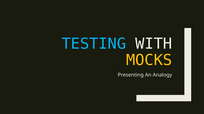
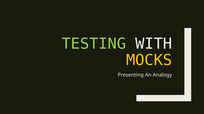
TESTING colour: light blue -> light green (94, 44)
